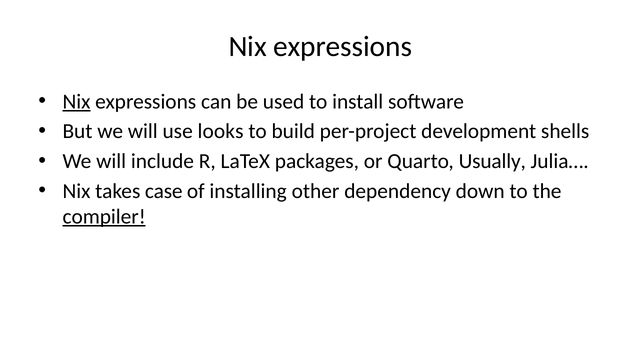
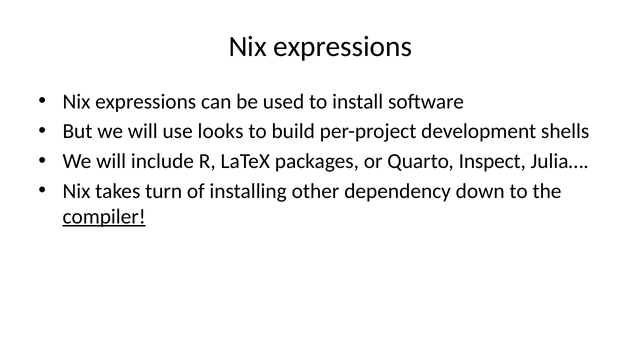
Nix underline: present -> none (76, 102)
Usually: Usually -> Inspect (492, 161)
case: case -> turn (164, 191)
